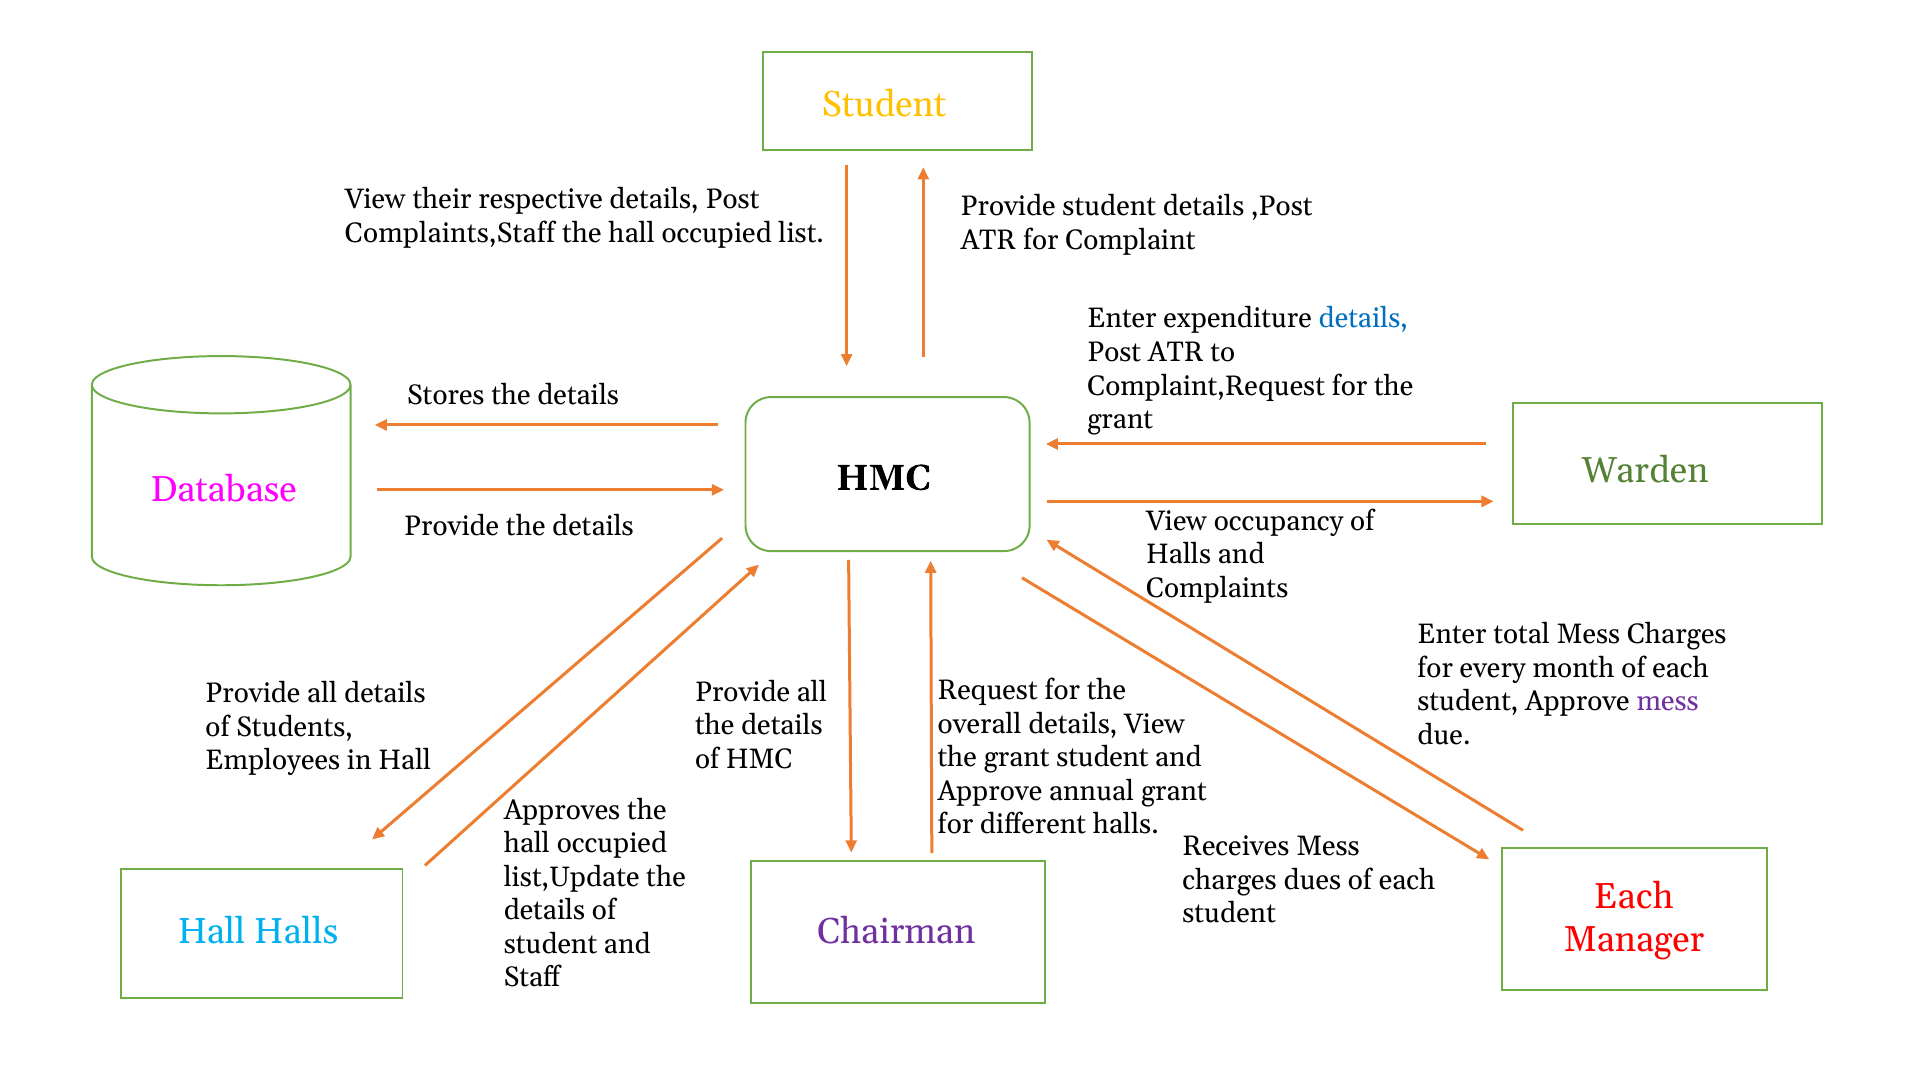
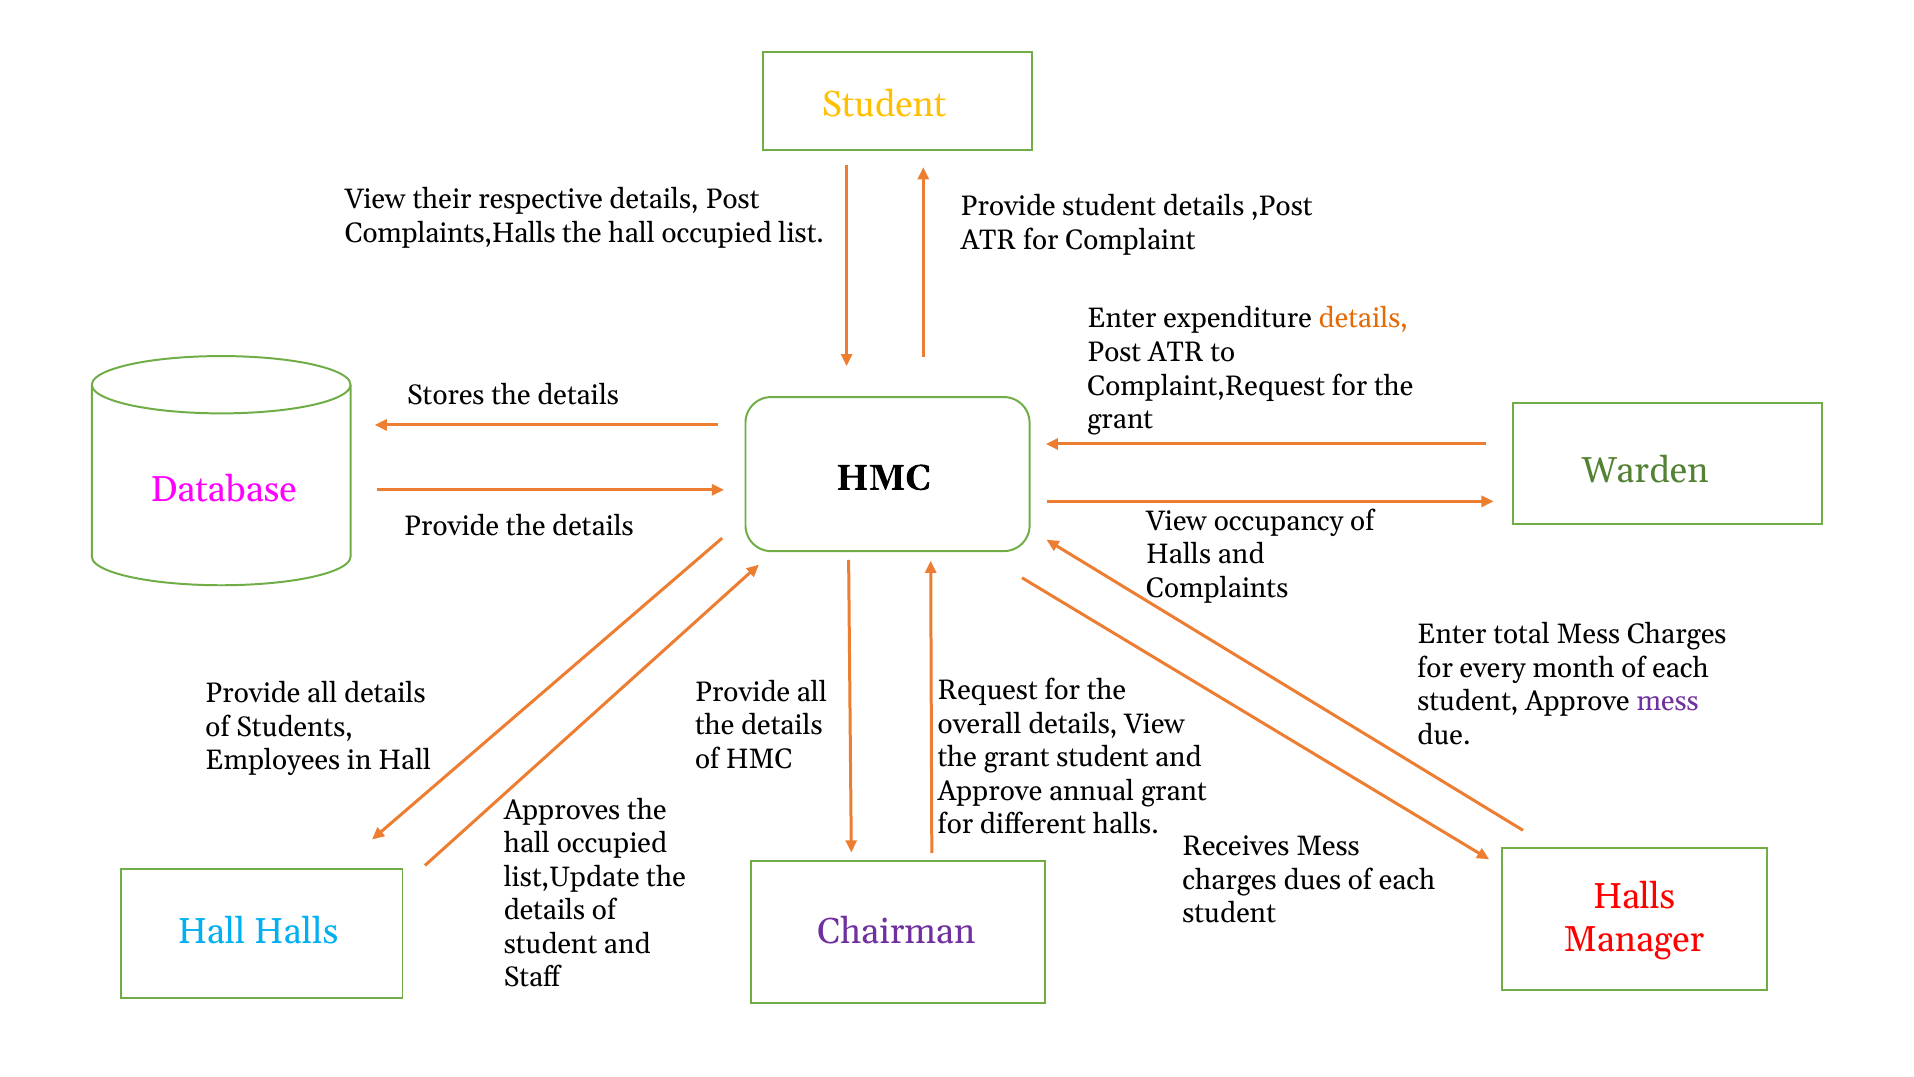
Complaints,Staff: Complaints,Staff -> Complaints,Halls (450, 233)
details colour: blue -> orange (1363, 319)
Each: Each -> Halls (1634, 896)
